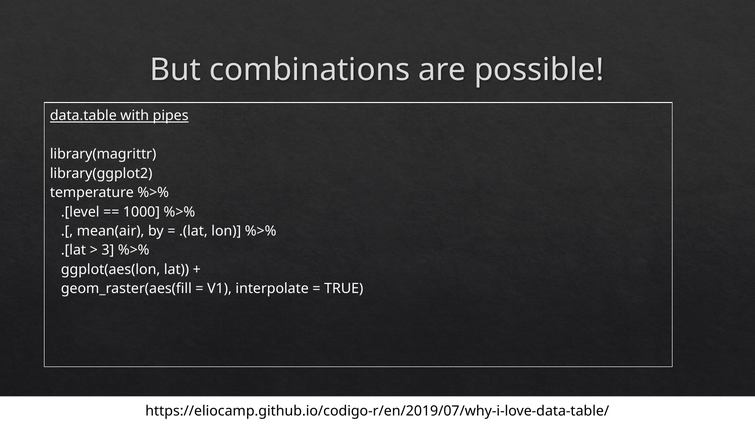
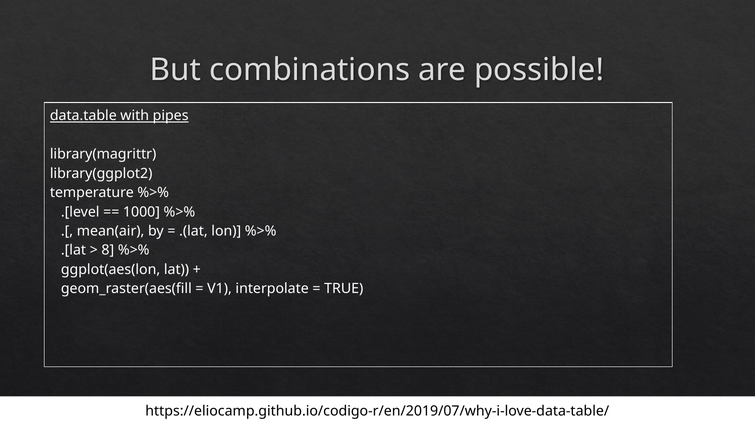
3: 3 -> 8 (108, 251)
